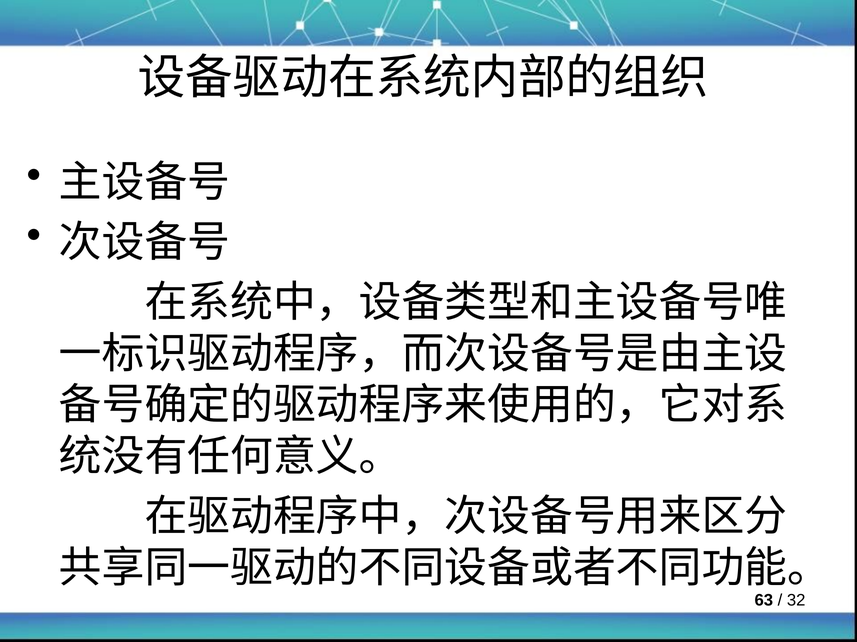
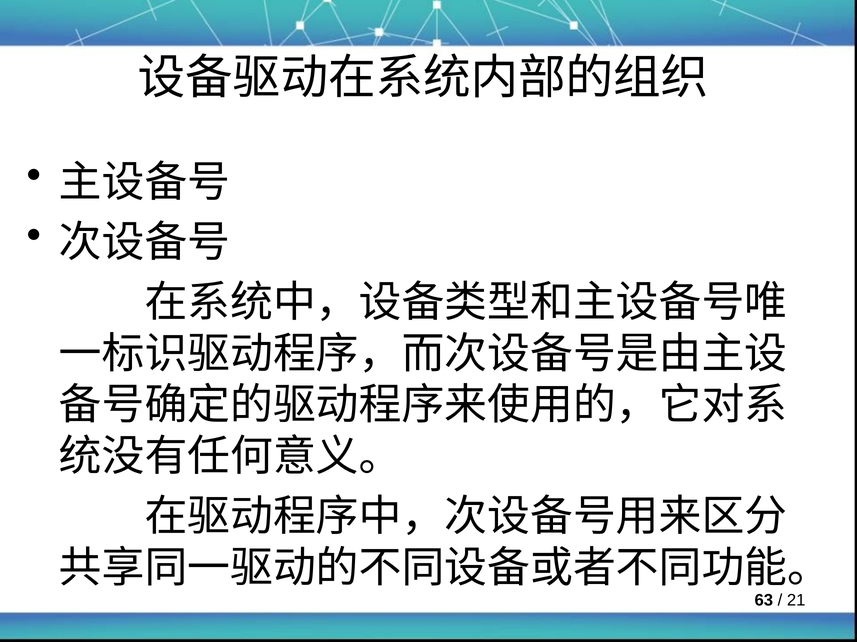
32: 32 -> 21 (796, 601)
